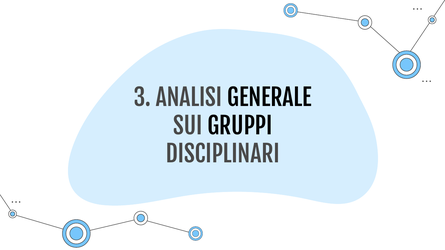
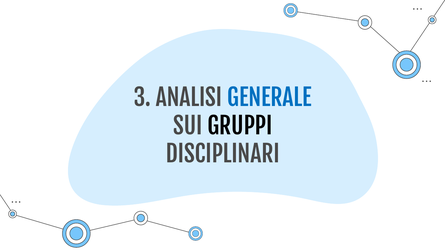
GENERALE colour: black -> blue (269, 99)
